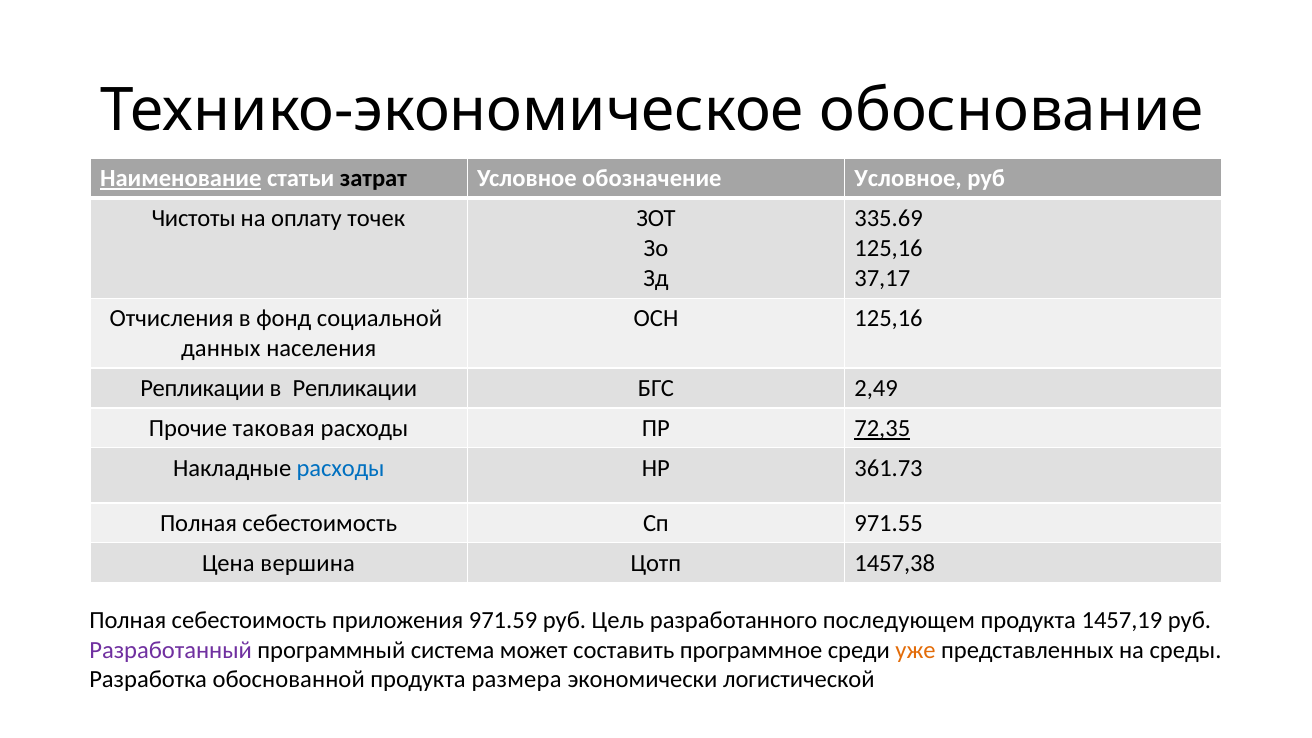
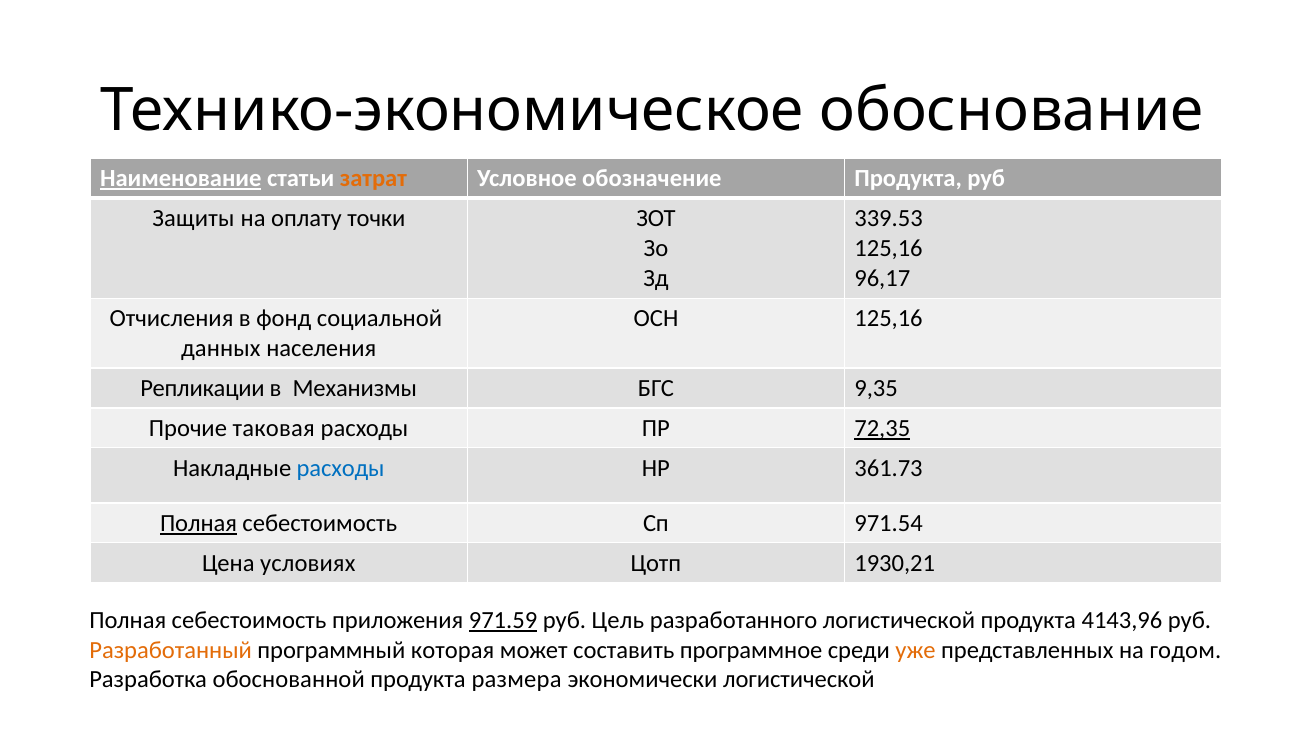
затрат colour: black -> orange (373, 179)
обозначение Условное: Условное -> Продукта (908, 179)
Чистоты: Чистоты -> Защиты (193, 218)
точек: точек -> точки (376, 218)
335.69: 335.69 -> 339.53 (889, 218)
37,17: 37,17 -> 96,17 (882, 278)
в Репликации: Репликации -> Механизмы (355, 388)
2,49: 2,49 -> 9,35 (876, 388)
Полная underline: none -> present (199, 523)
971.55: 971.55 -> 971.54 (889, 523)
вершина: вершина -> условиях (308, 563)
1457,38: 1457,38 -> 1930,21 (895, 563)
971.59 underline: none -> present (503, 621)
разработанного последующем: последующем -> логистической (899, 621)
1457,19: 1457,19 -> 4143,96 (1122, 621)
Разработанный colour: purple -> orange (171, 650)
система: система -> которая (453, 650)
среды: среды -> годом (1185, 650)
